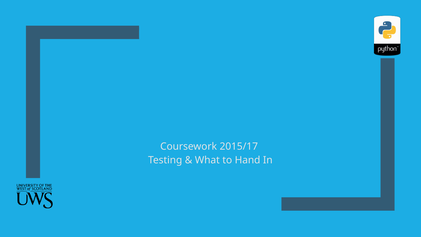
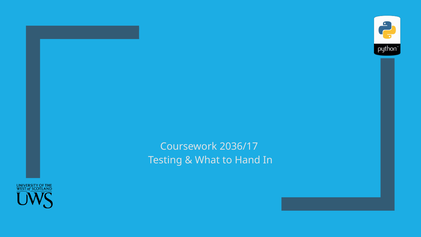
2015/17: 2015/17 -> 2036/17 (239, 146)
